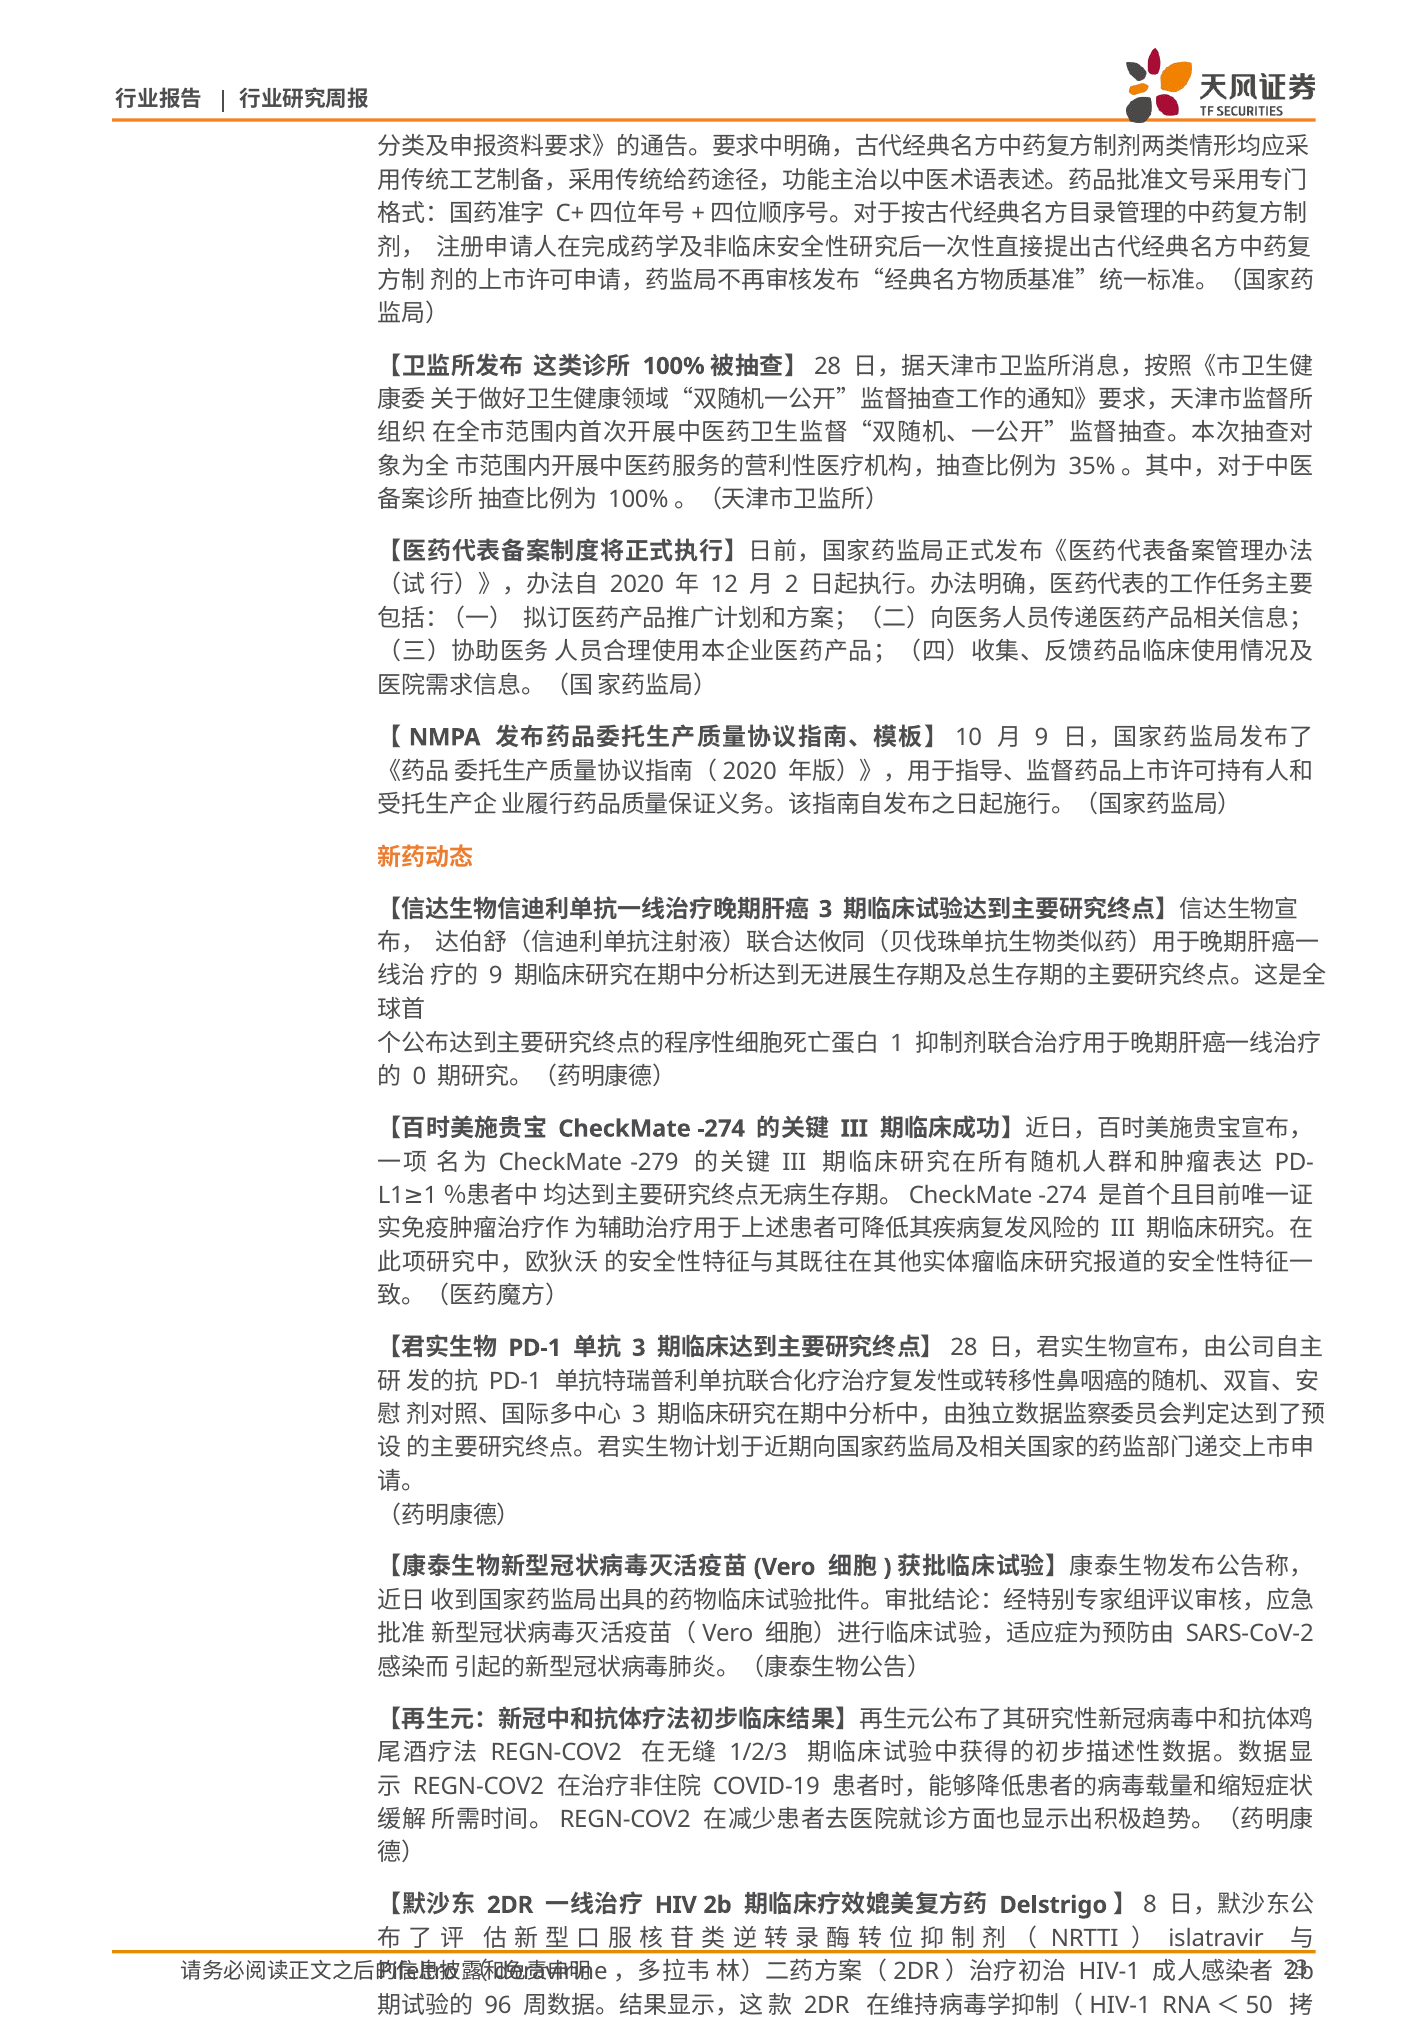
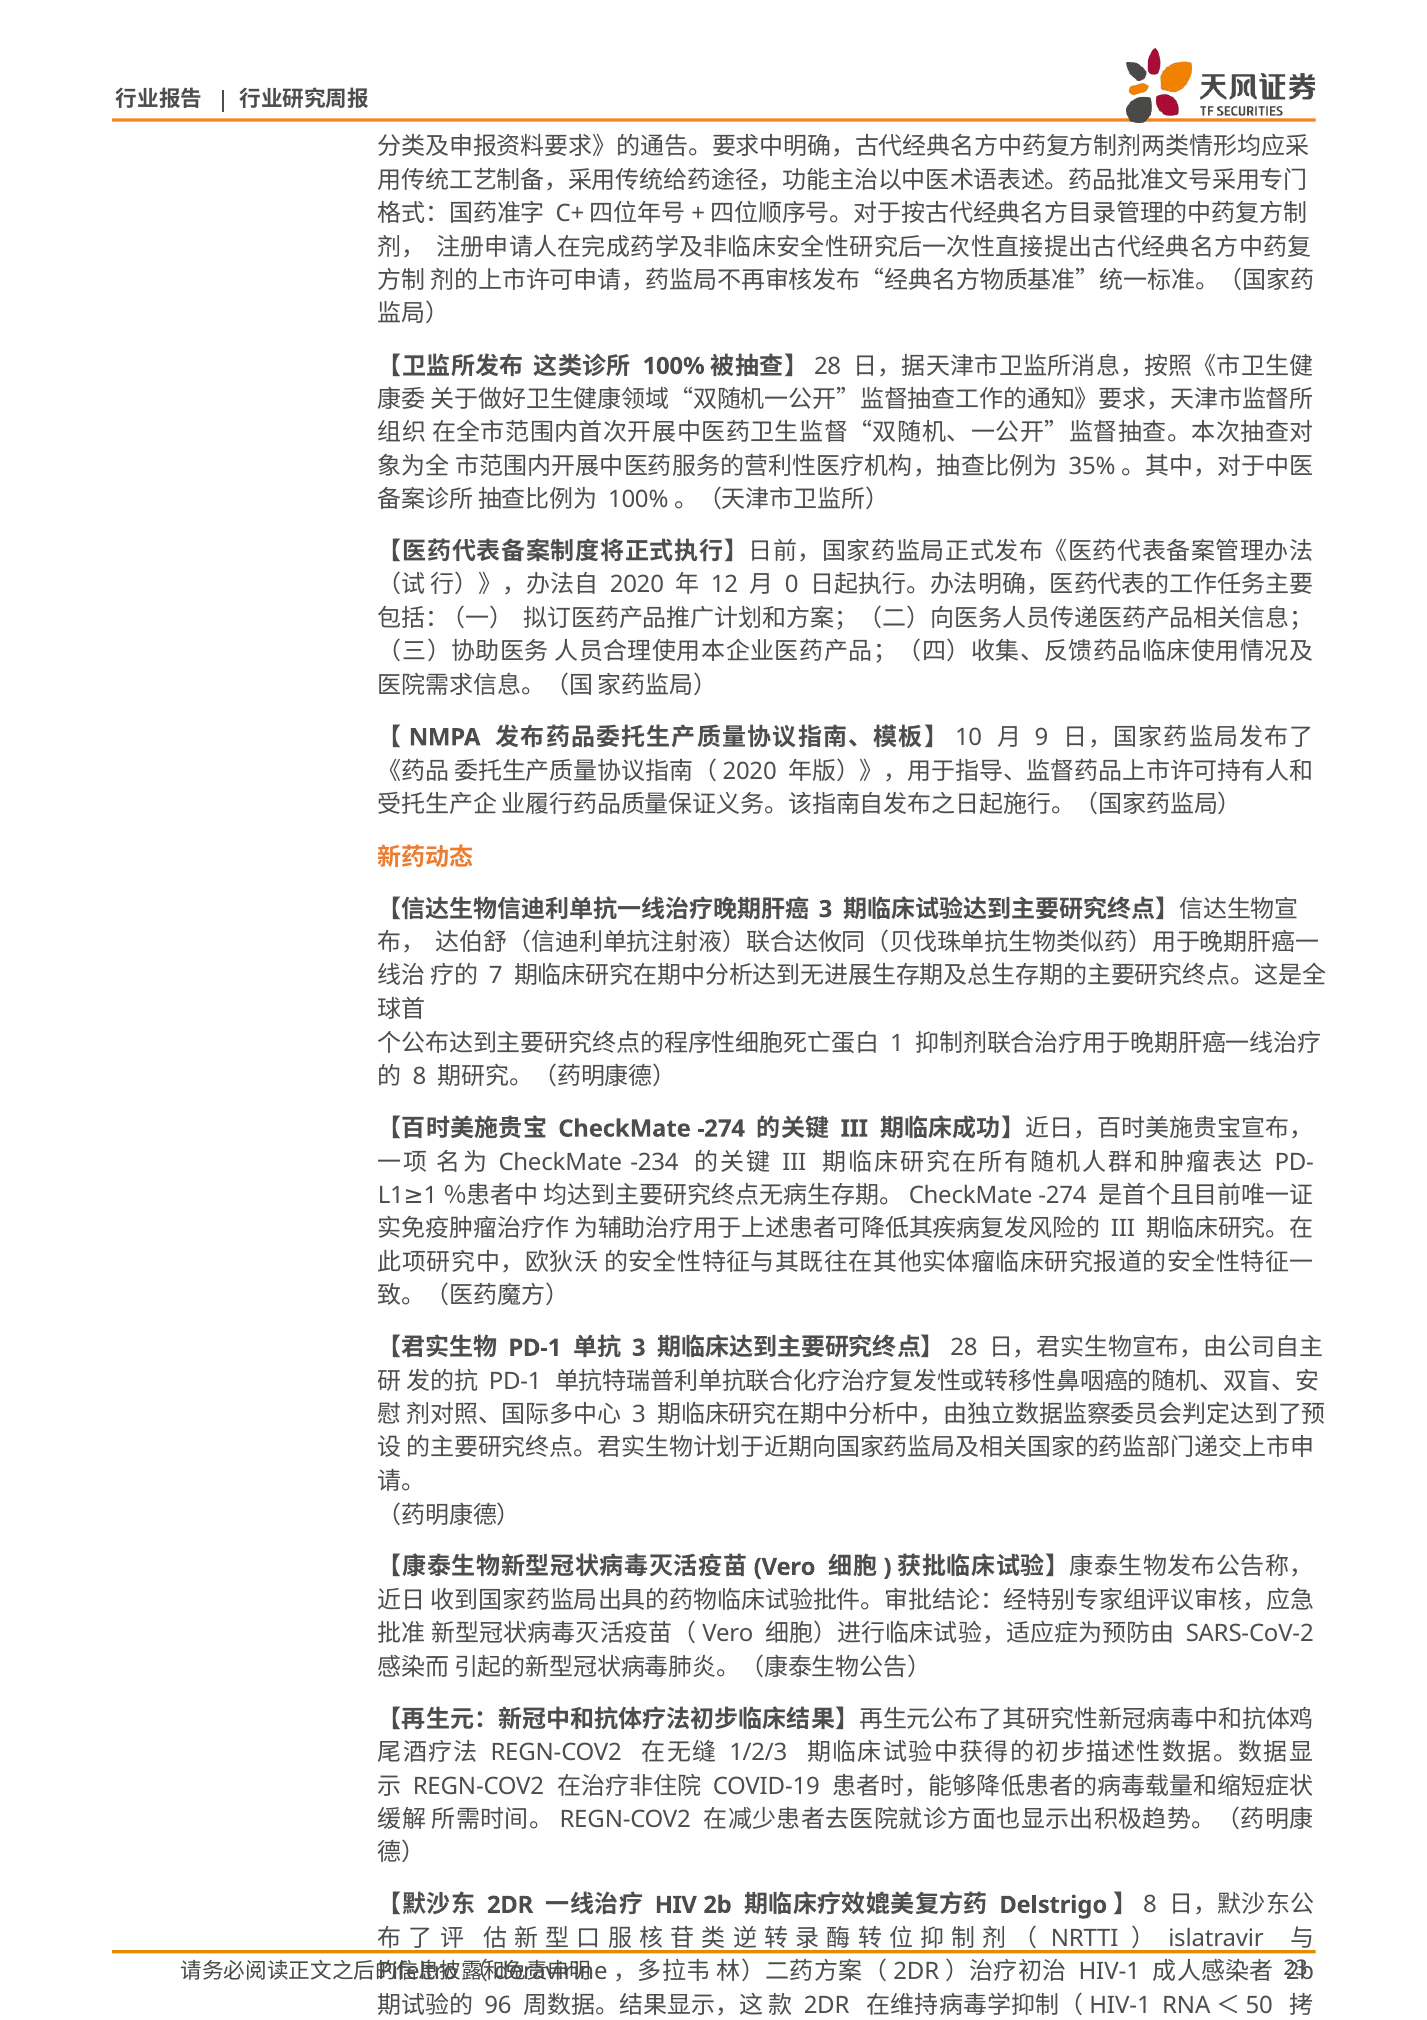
2: 2 -> 0 (792, 585)
9: 9 -> 7 (496, 976)
0: 0 -> 8 (419, 1077)
-279: -279 -> -234 (655, 1162)
